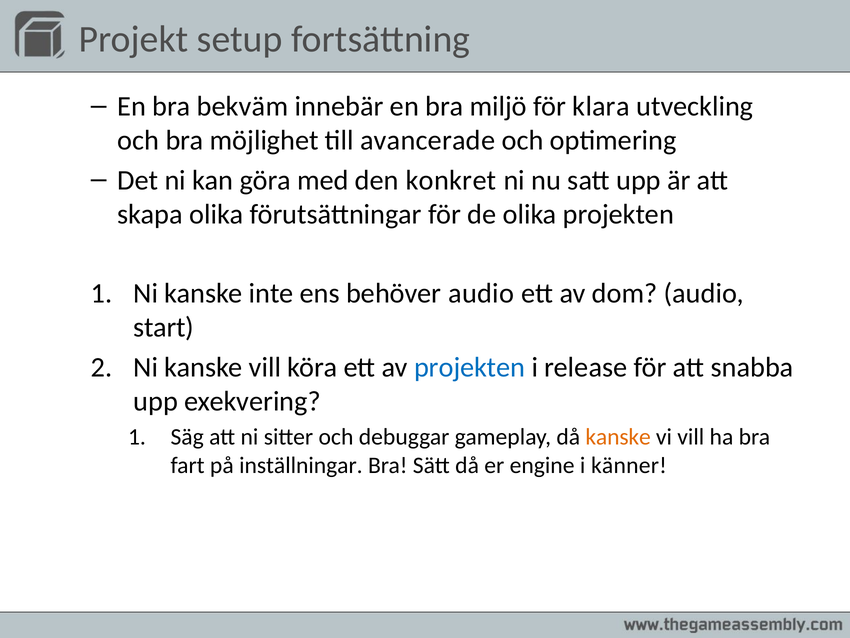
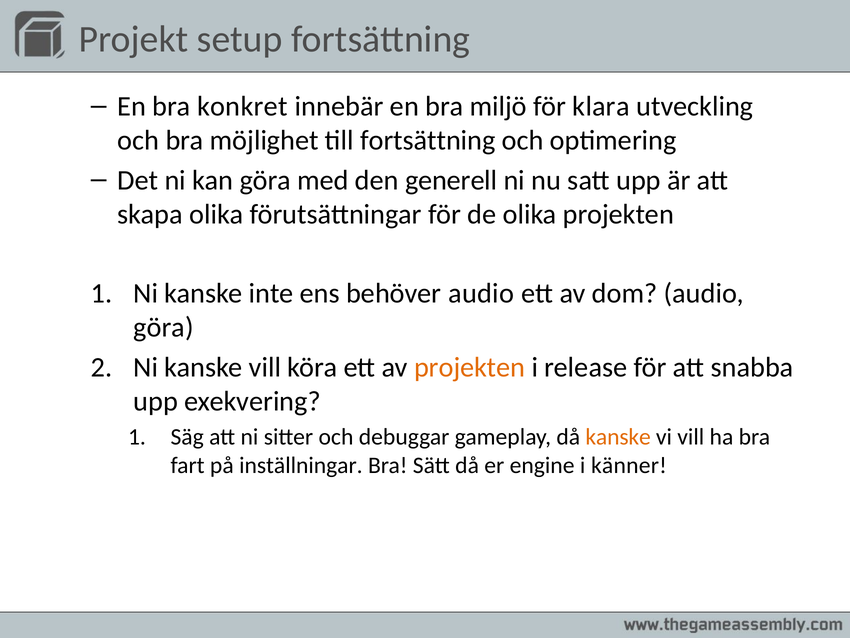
bekväm: bekväm -> konkret (242, 106)
till avancerade: avancerade -> fortsättning (428, 140)
konkret: konkret -> generell (451, 180)
start: start -> göra (163, 327)
projekten colour: blue -> orange (470, 367)
